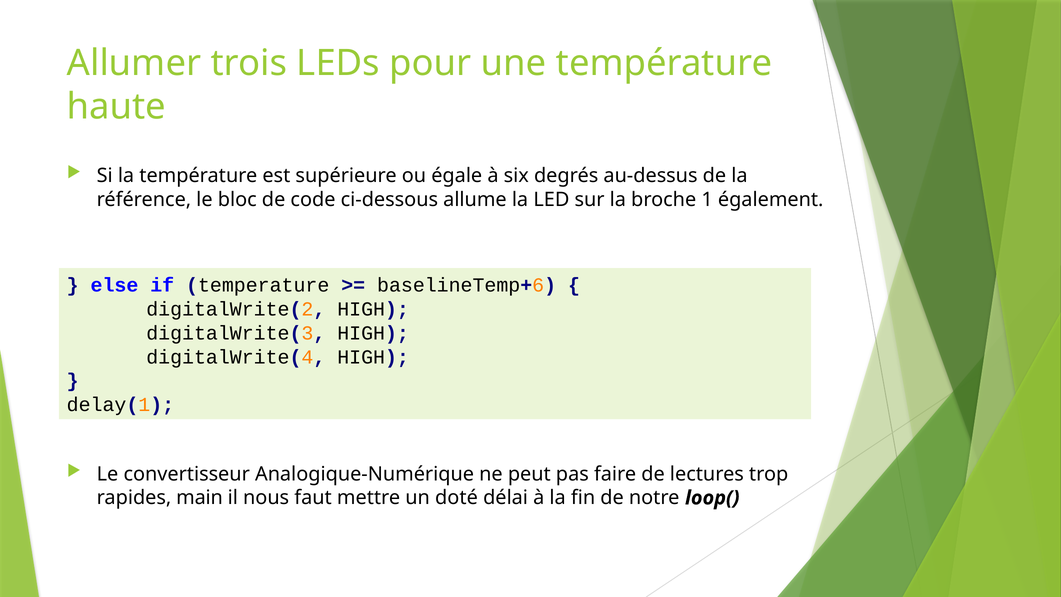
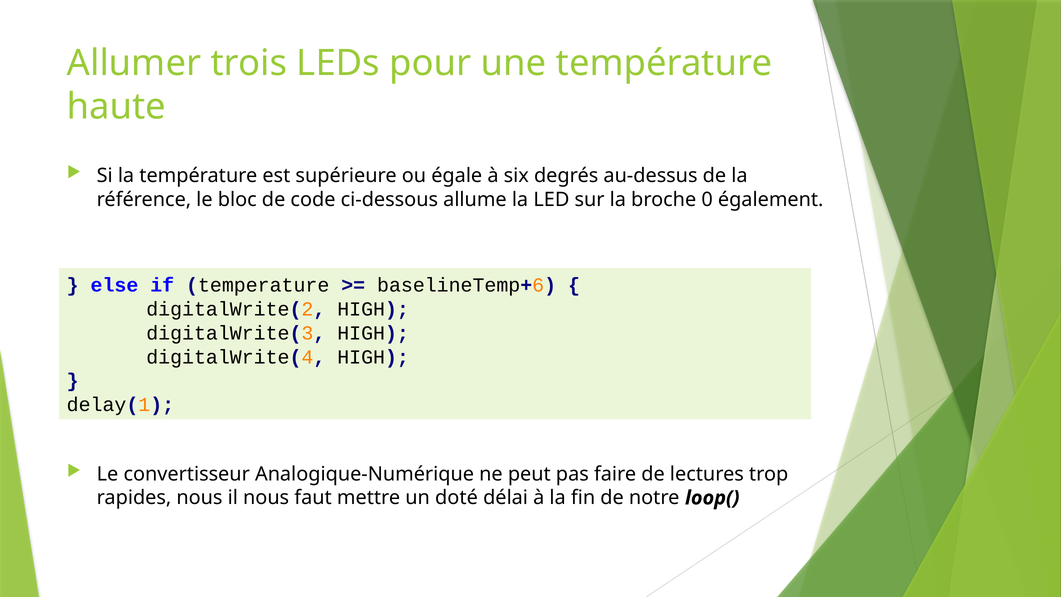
1: 1 -> 0 (707, 199)
rapides main: main -> nous (199, 498)
